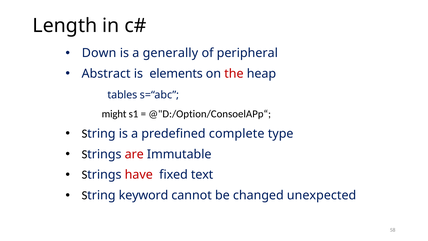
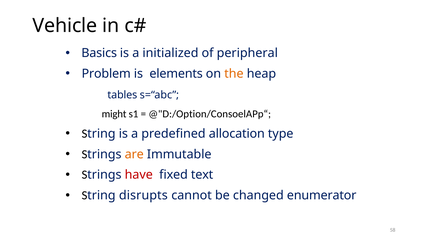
Length: Length -> Vehicle (65, 26)
Down: Down -> Basics (99, 53)
generally: generally -> initialized (170, 53)
Abstract: Abstract -> Problem (106, 74)
the colour: red -> orange (234, 74)
complete: complete -> allocation (237, 133)
are colour: red -> orange (134, 154)
keyword: keyword -> disrupts (143, 195)
unexpected: unexpected -> enumerator (322, 195)
